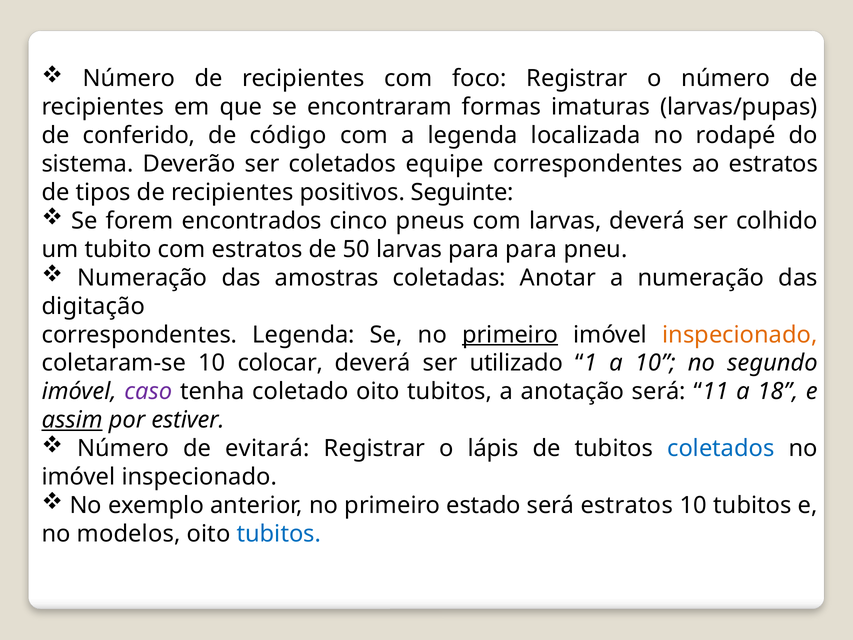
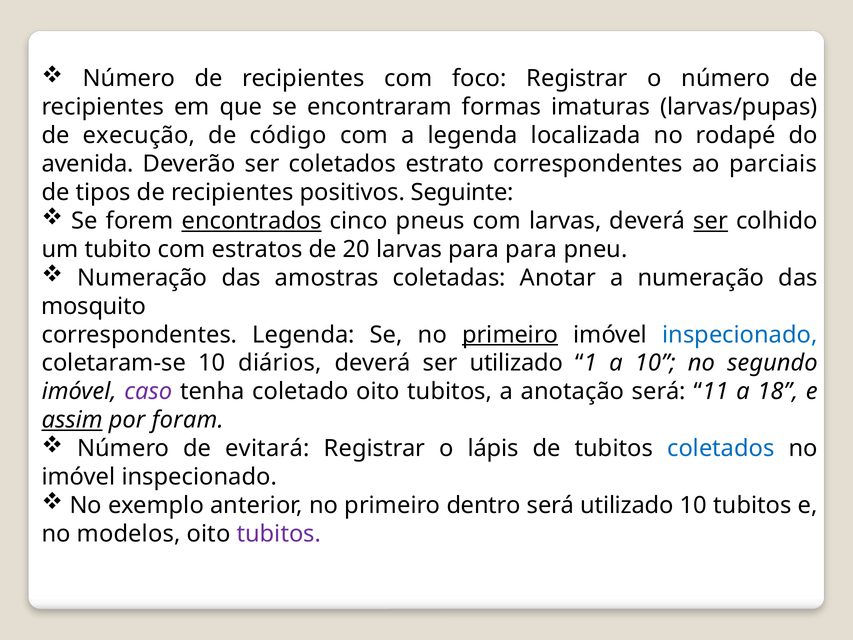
conferido: conferido -> execução (139, 135)
sistema: sistema -> avenida (88, 164)
equipe: equipe -> estrato (445, 164)
ao estratos: estratos -> parciais (773, 164)
encontrados underline: none -> present (252, 221)
ser underline: none -> present (711, 221)
50: 50 -> 20 (356, 249)
digitação: digitação -> mosquito (94, 306)
inspecionado colour: orange -> blue (740, 335)
colocar: colocar -> diários (280, 363)
estiver: estiver -> foram (188, 420)
estado: estado -> dentro (484, 505)
será estratos: estratos -> utilizado (627, 505)
tubitos colour: blue -> purple (279, 534)
